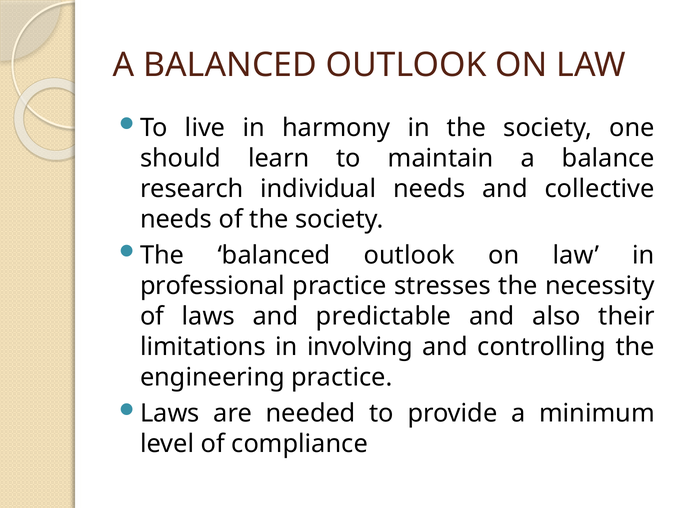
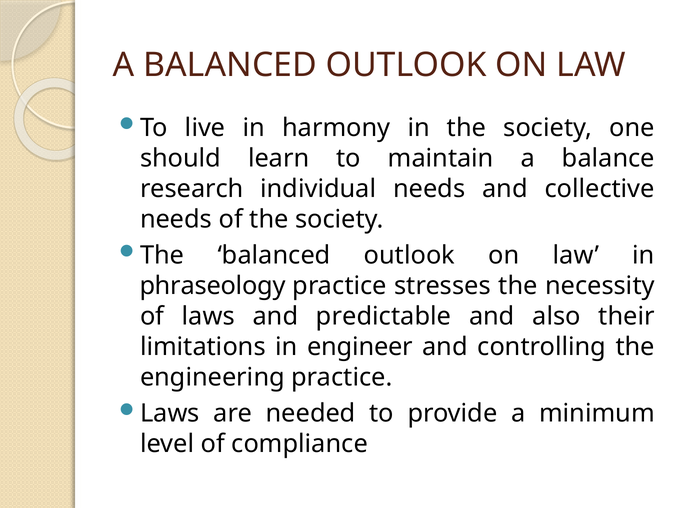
professional: professional -> phraseology (213, 286)
involving: involving -> engineer (360, 347)
